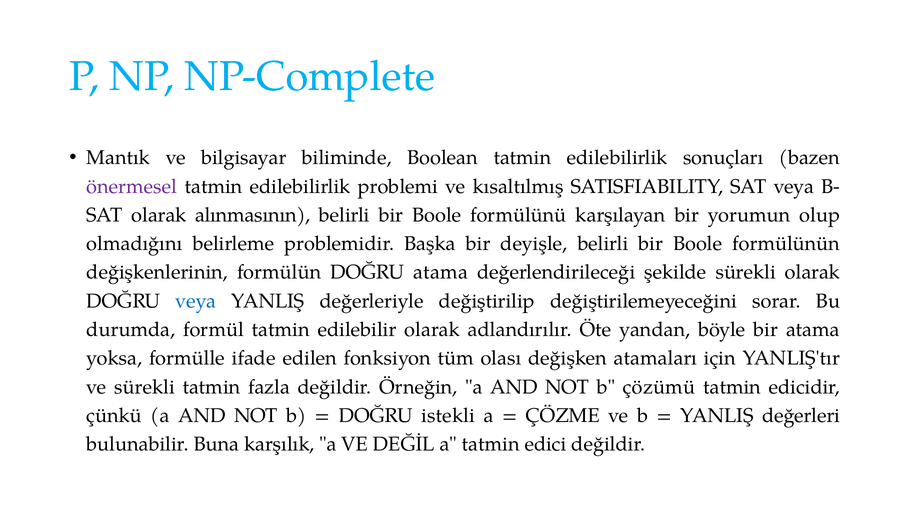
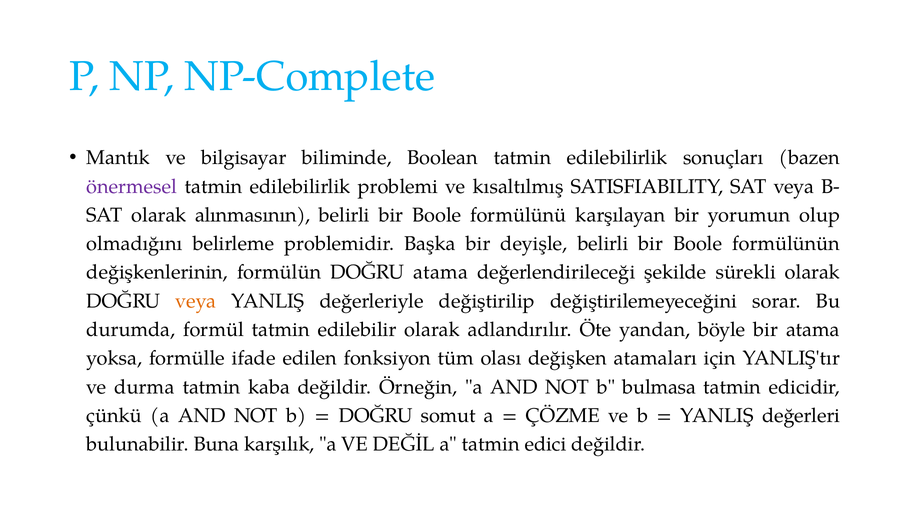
veya colour: blue -> orange (196, 301)
ve sürekli: sürekli -> durma (144, 387)
fazla: fazla -> kaba (269, 387)
çözümü: çözümü -> bulmasa (659, 387)
istekli: istekli -> somut (448, 416)
